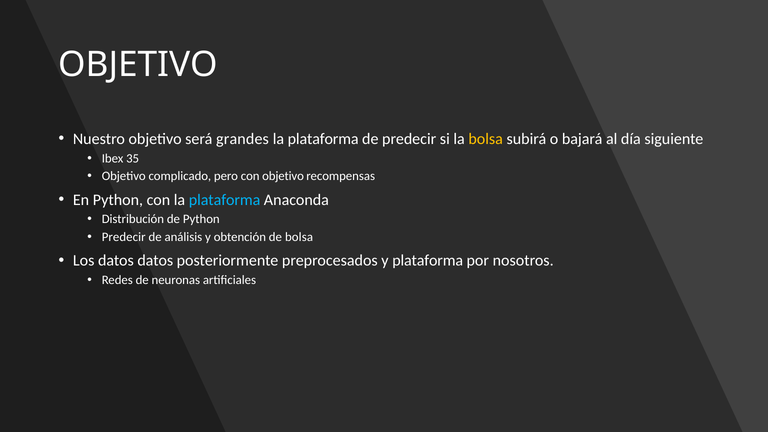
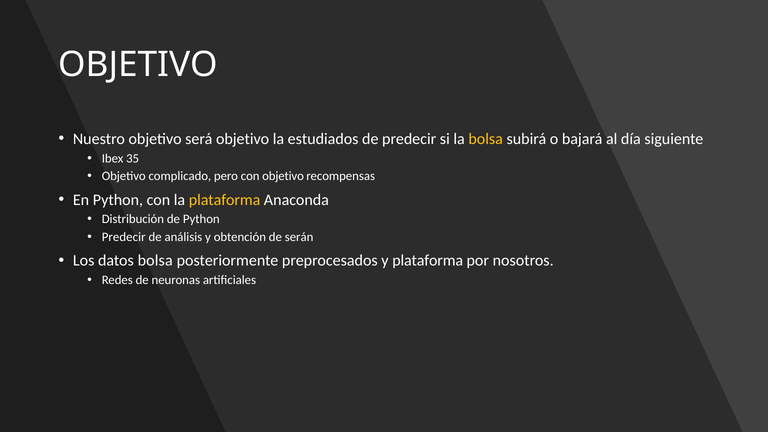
será grandes: grandes -> objetivo (243, 139)
plataforma: plataforma -> estudiados (323, 139)
plataforma colour: light blue -> yellow (225, 200)
de bolsa: bolsa -> serán (299, 237)
datos datos: datos -> bolsa (155, 261)
